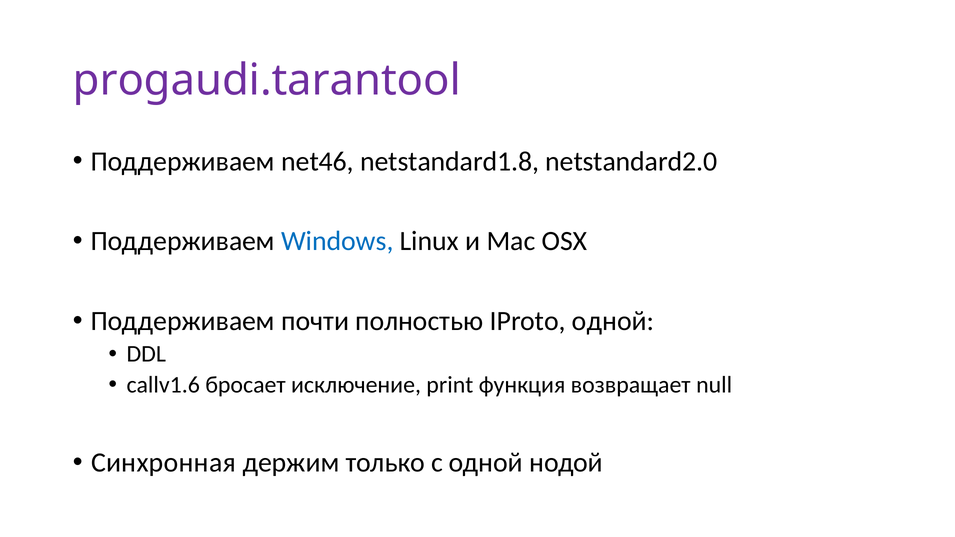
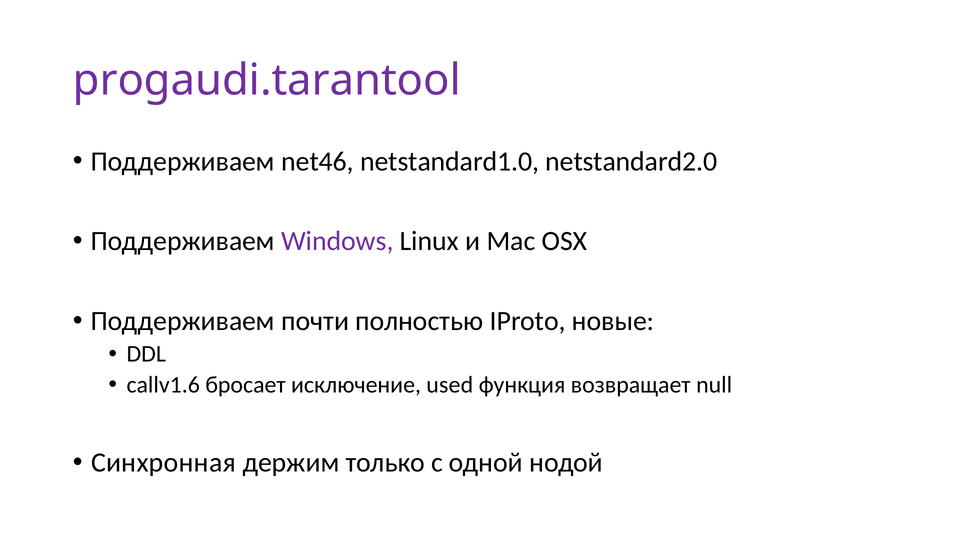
netstandard1.8: netstandard1.8 -> netstandard1.0 (450, 161)
Windows colour: blue -> purple (337, 241)
IProto одной: одной -> новые (613, 321)
print: print -> used (450, 385)
